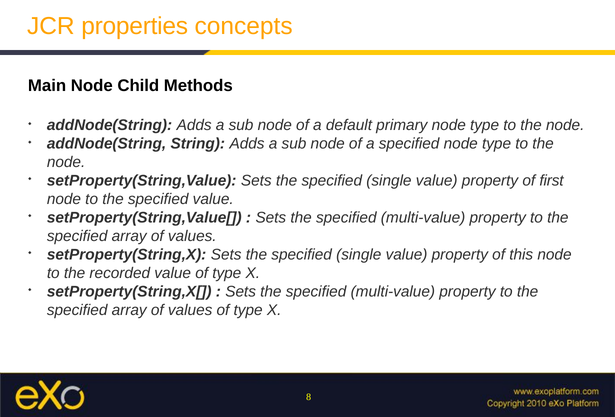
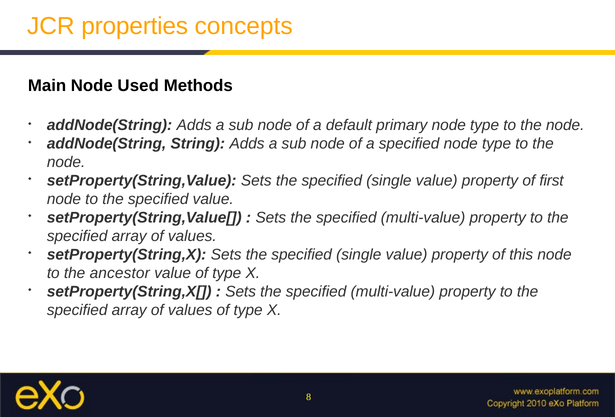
Child: Child -> Used (138, 86)
recorded: recorded -> ancestor (120, 273)
